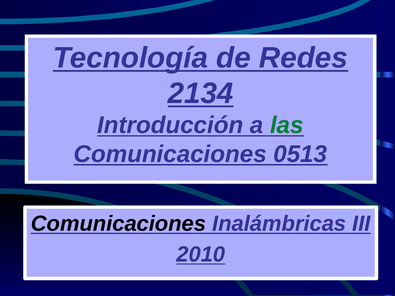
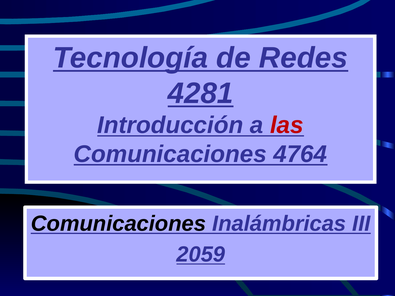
2134: 2134 -> 4281 (201, 94)
las colour: green -> red (287, 125)
0513: 0513 -> 4764 (300, 154)
2010: 2010 -> 2059 (201, 255)
